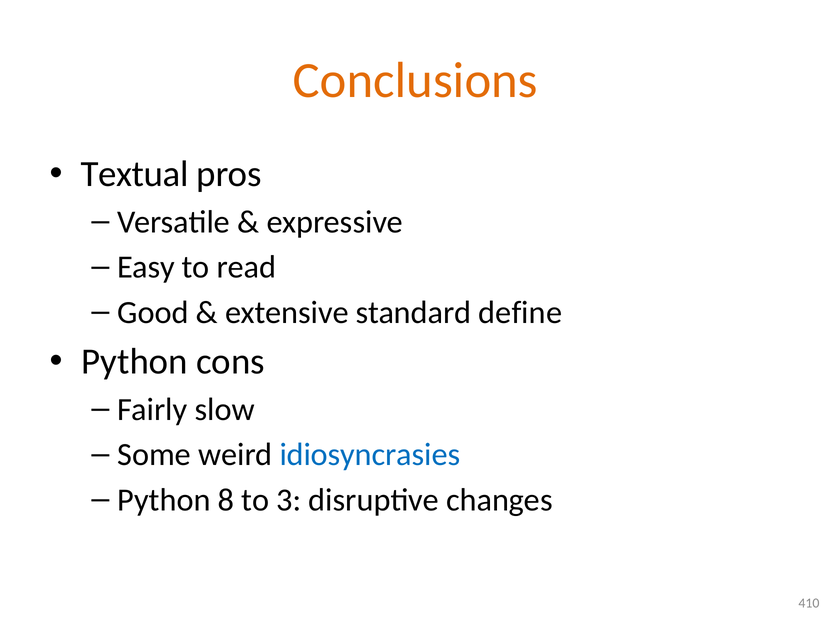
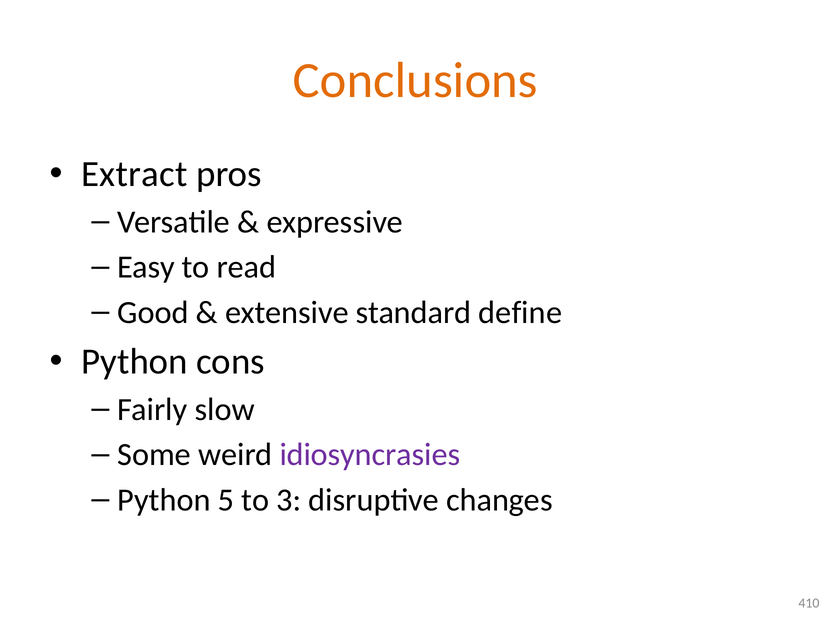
Textual: Textual -> Extract (134, 174)
idiosyncrasies colour: blue -> purple (370, 455)
8: 8 -> 5 (226, 500)
